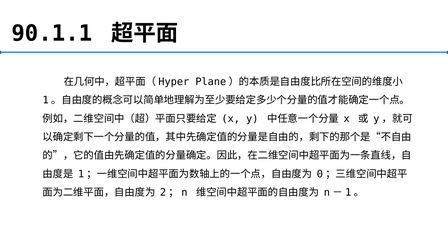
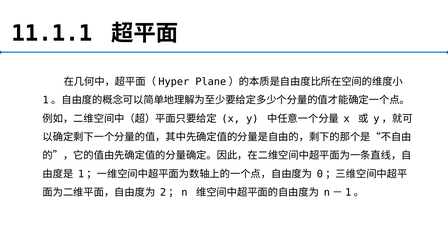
90.1.1: 90.1.1 -> 11.1.1 (52, 34)
